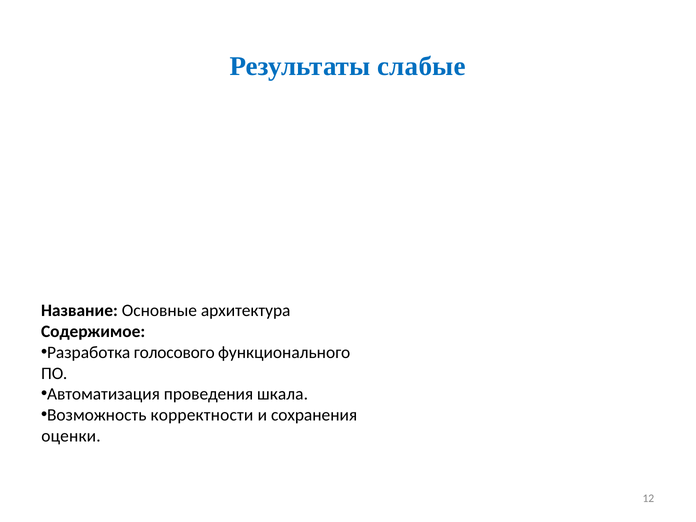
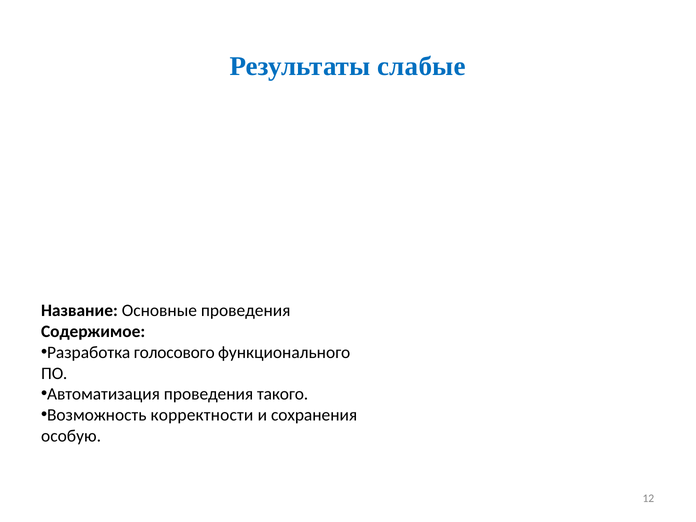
Основные архитектура: архитектура -> проведения (246, 311)
шкала: шкала -> такого (283, 394)
оценки: оценки -> особую (71, 436)
